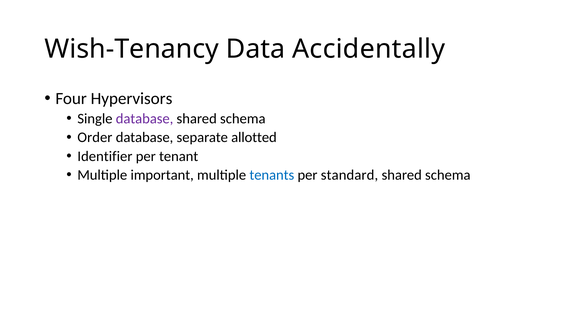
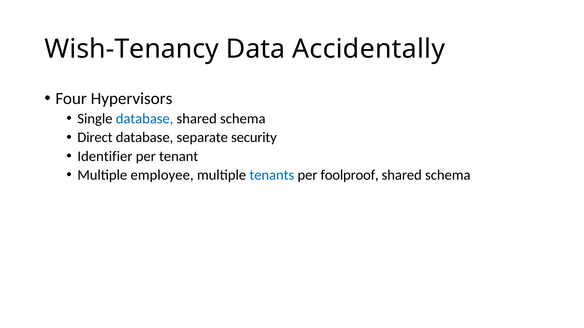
database colour: purple -> blue (145, 119)
Order: Order -> Direct (95, 138)
allotted: allotted -> security (254, 138)
important: important -> employee (162, 175)
standard: standard -> foolproof (350, 175)
